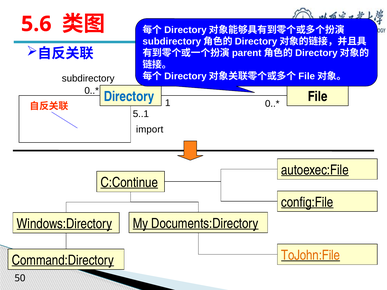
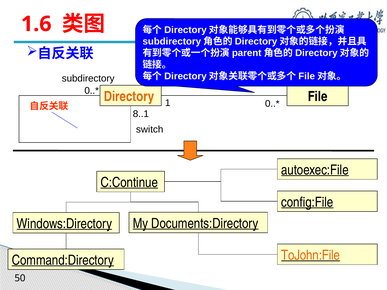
5.6: 5.6 -> 1.6 (36, 24)
Directory colour: blue -> orange (129, 97)
5..1: 5..1 -> 8..1 (141, 114)
import: import -> switch (150, 129)
